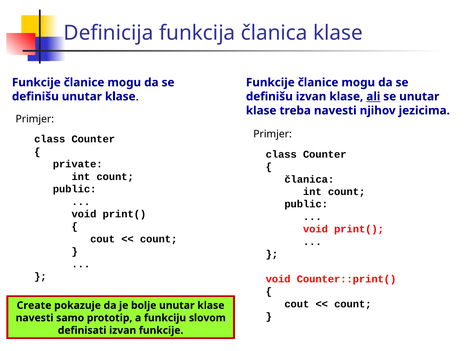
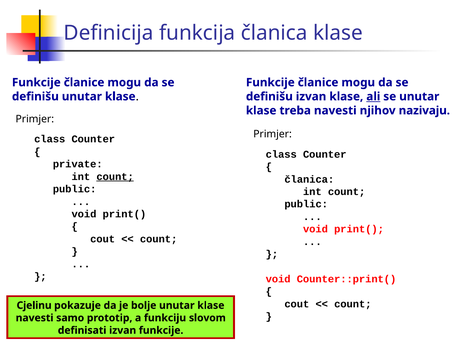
jezicima: jezicima -> nazivaju (424, 111)
count underline: none -> present (115, 177)
Create: Create -> Cjelinu (34, 305)
